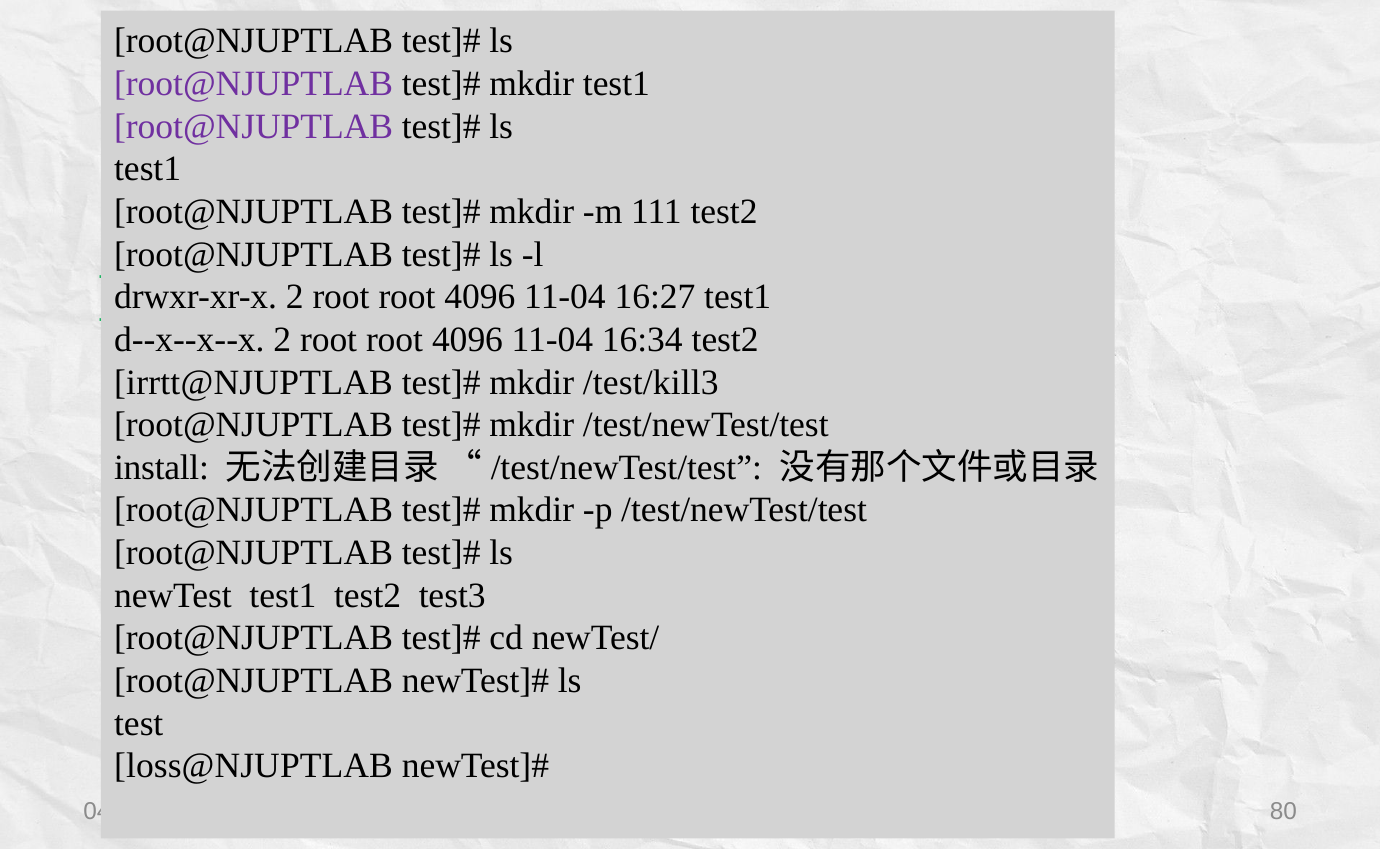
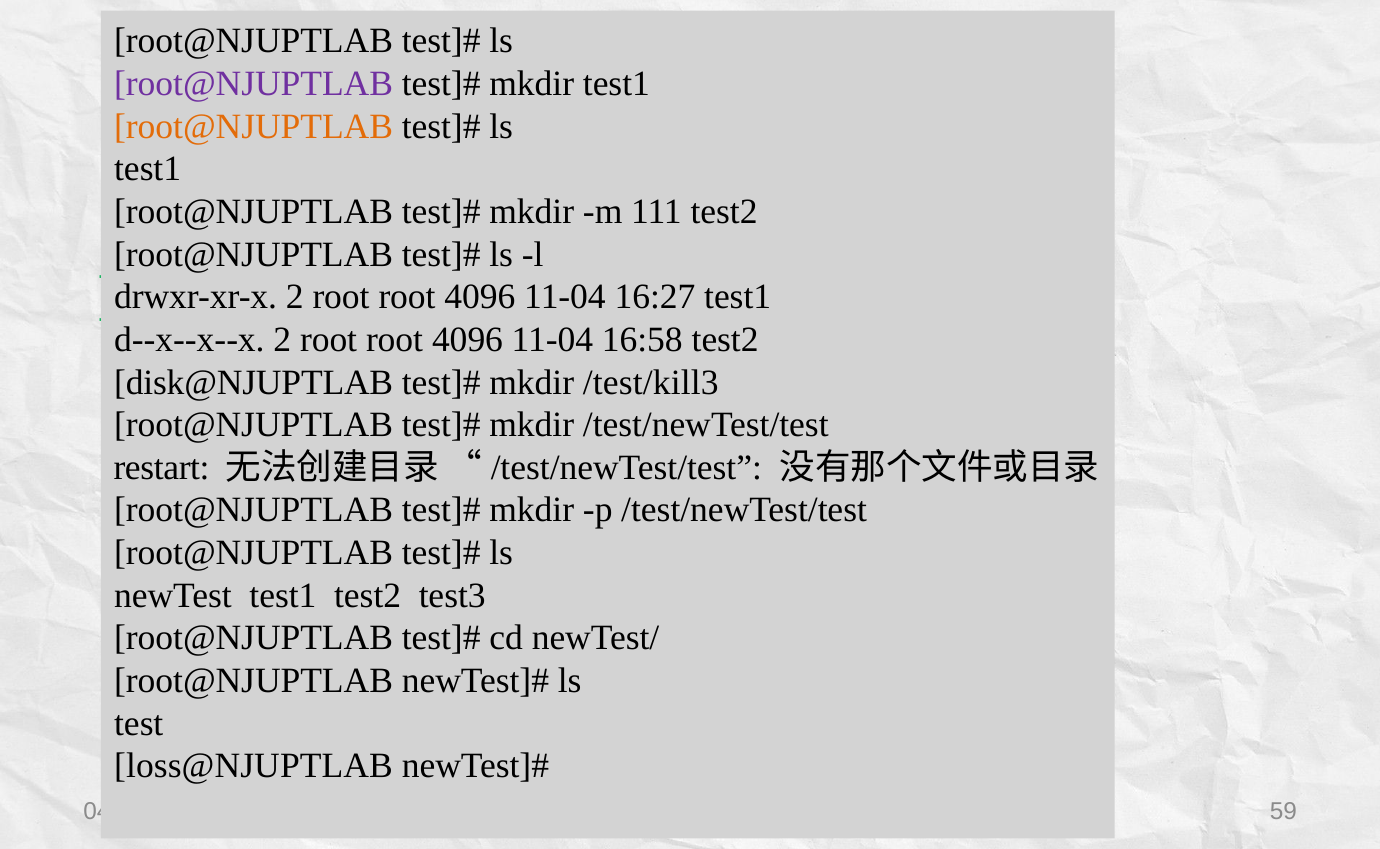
root@NJUPTLAB colour: purple -> orange (254, 126)
16:34: 16:34 -> 16:58 (642, 340)
irrtt@NJUPTLAB: irrtt@NJUPTLAB -> disk@NJUPTLAB (254, 382)
install: install -> restart (162, 468)
80: 80 -> 59 (1283, 811)
